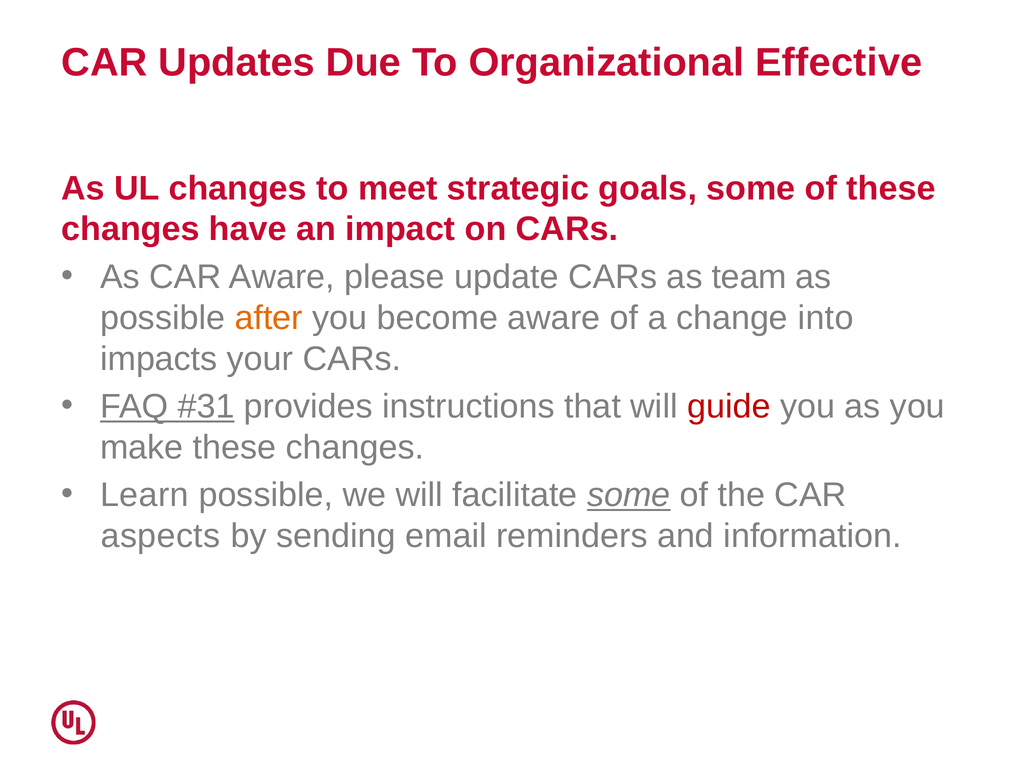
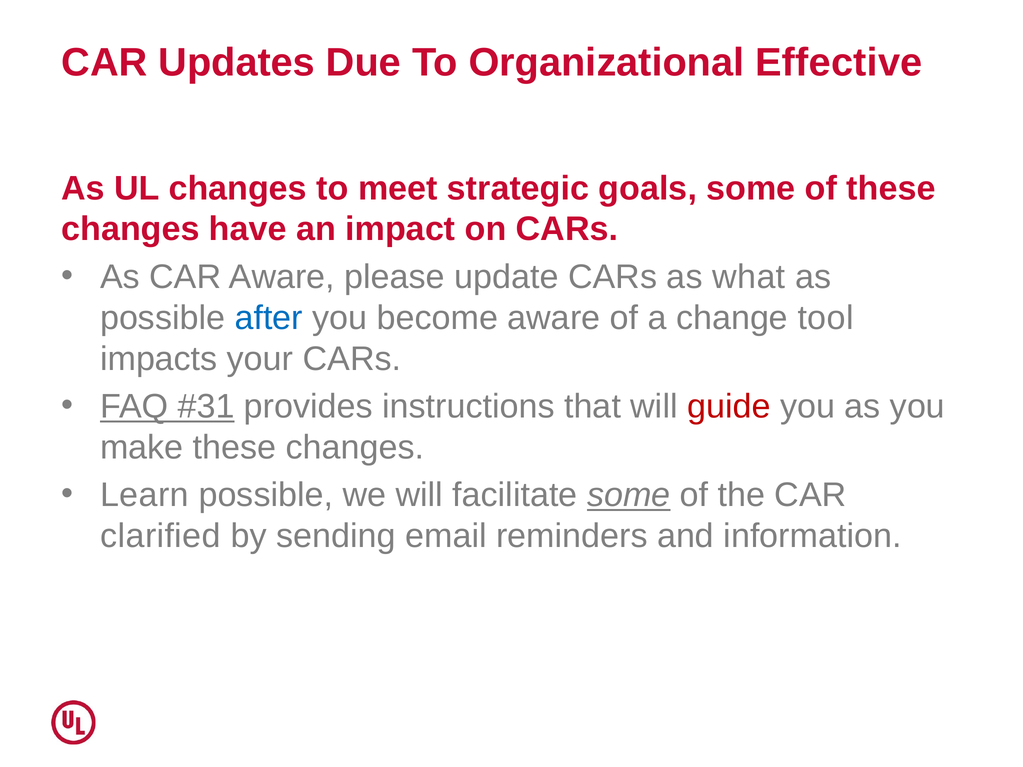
team: team -> what (749, 277)
after colour: orange -> blue (269, 318)
into: into -> tool (826, 318)
aspects: aspects -> clarified (161, 536)
